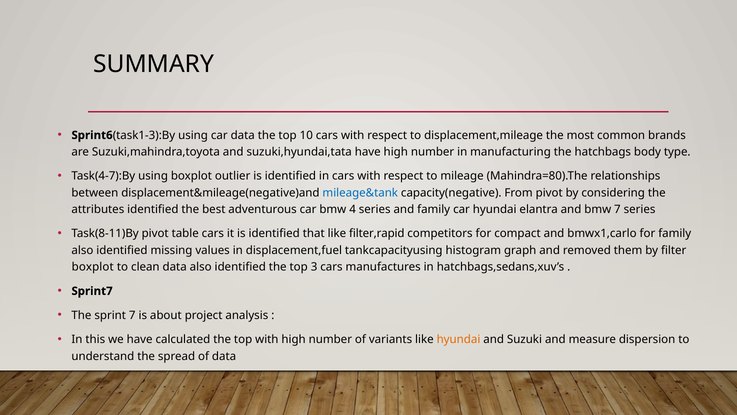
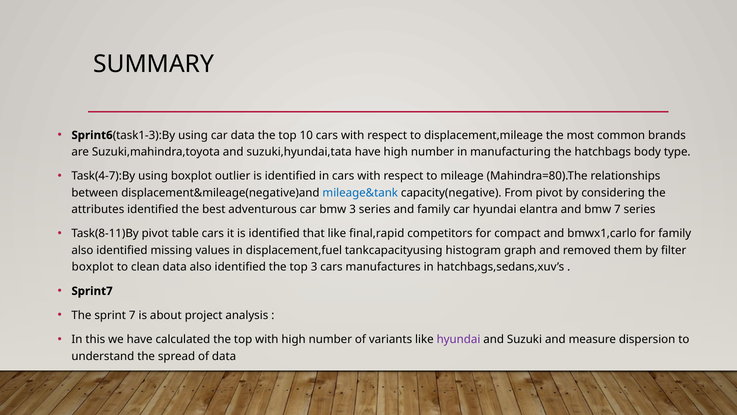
bmw 4: 4 -> 3 (353, 209)
filter,rapid: filter,rapid -> final,rapid (377, 233)
hyundai colour: orange -> purple (458, 339)
